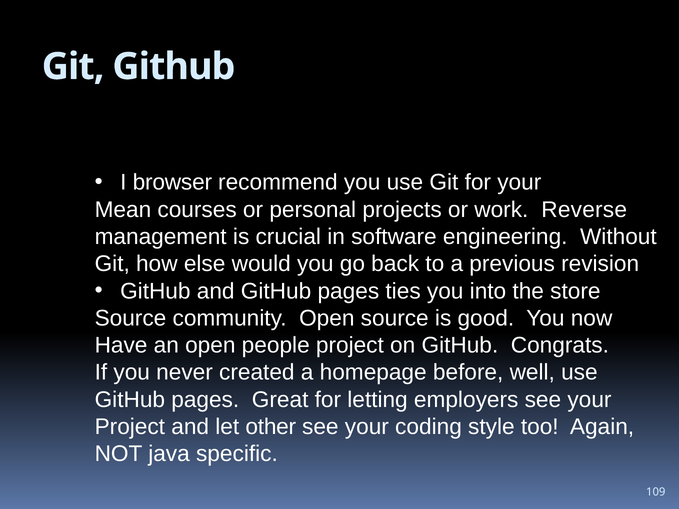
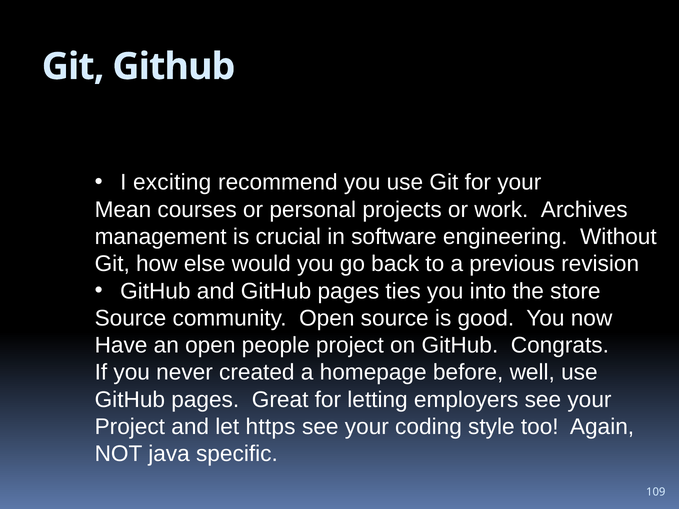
browser: browser -> exciting (172, 183)
Reverse: Reverse -> Archives (584, 210)
other: other -> https (271, 427)
